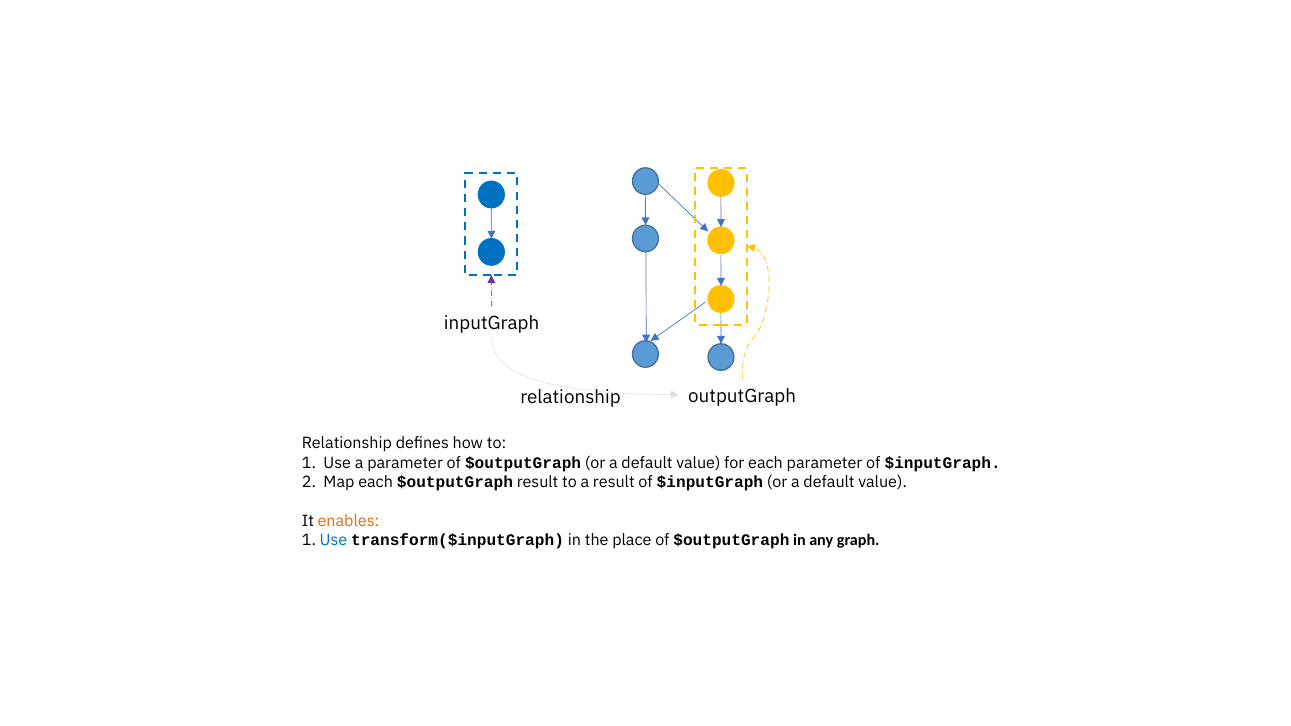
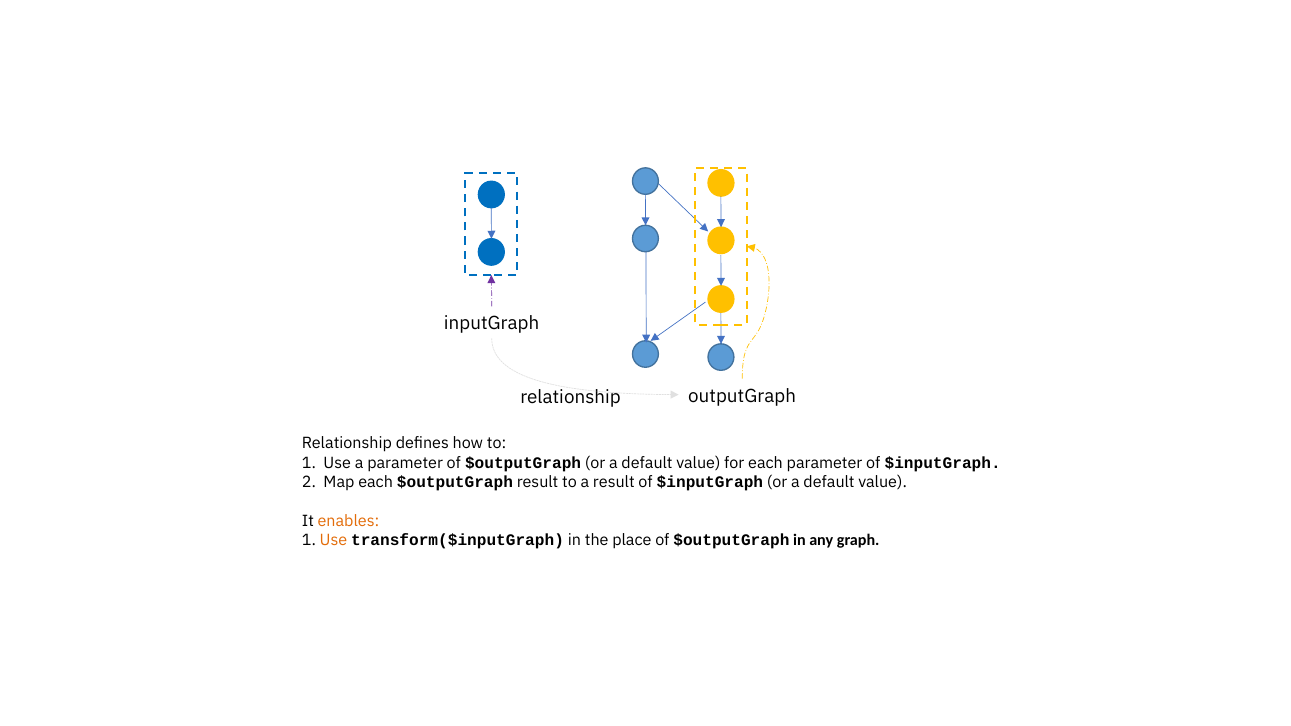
Use colour: blue -> orange (333, 541)
